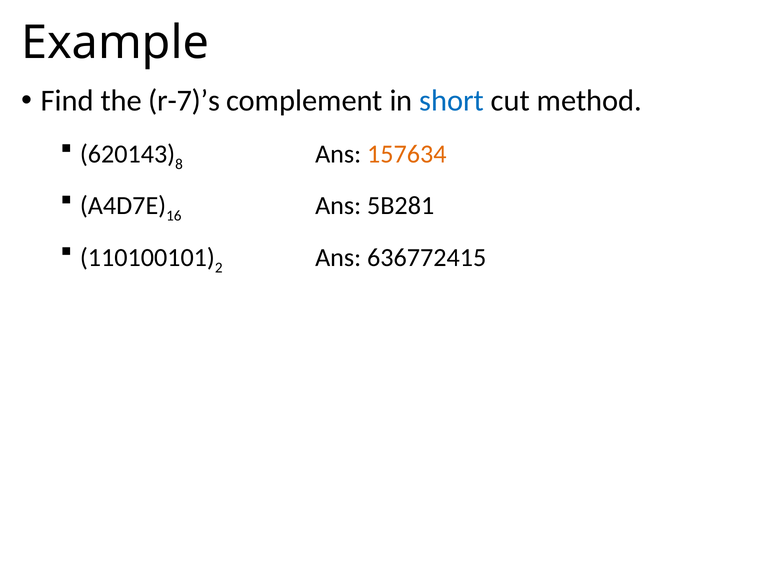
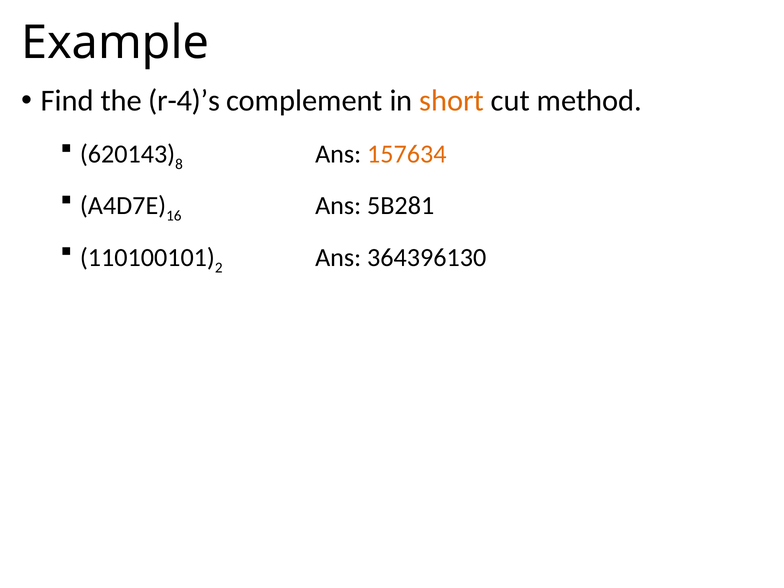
r-7)’s: r-7)’s -> r-4)’s (184, 101)
short colour: blue -> orange (452, 101)
636772415: 636772415 -> 364396130 (427, 258)
